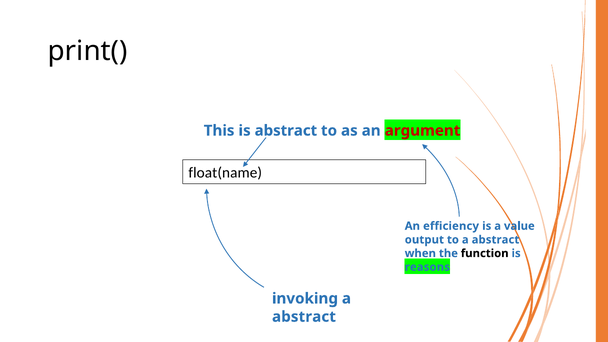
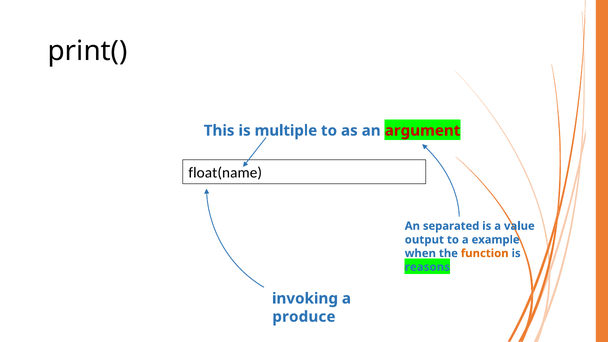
is abstract: abstract -> multiple (286, 131)
efficiency: efficiency -> separated (451, 226)
to a abstract: abstract -> example (496, 240)
function colour: black -> orange (485, 253)
abstract: abstract -> produce (304, 317)
